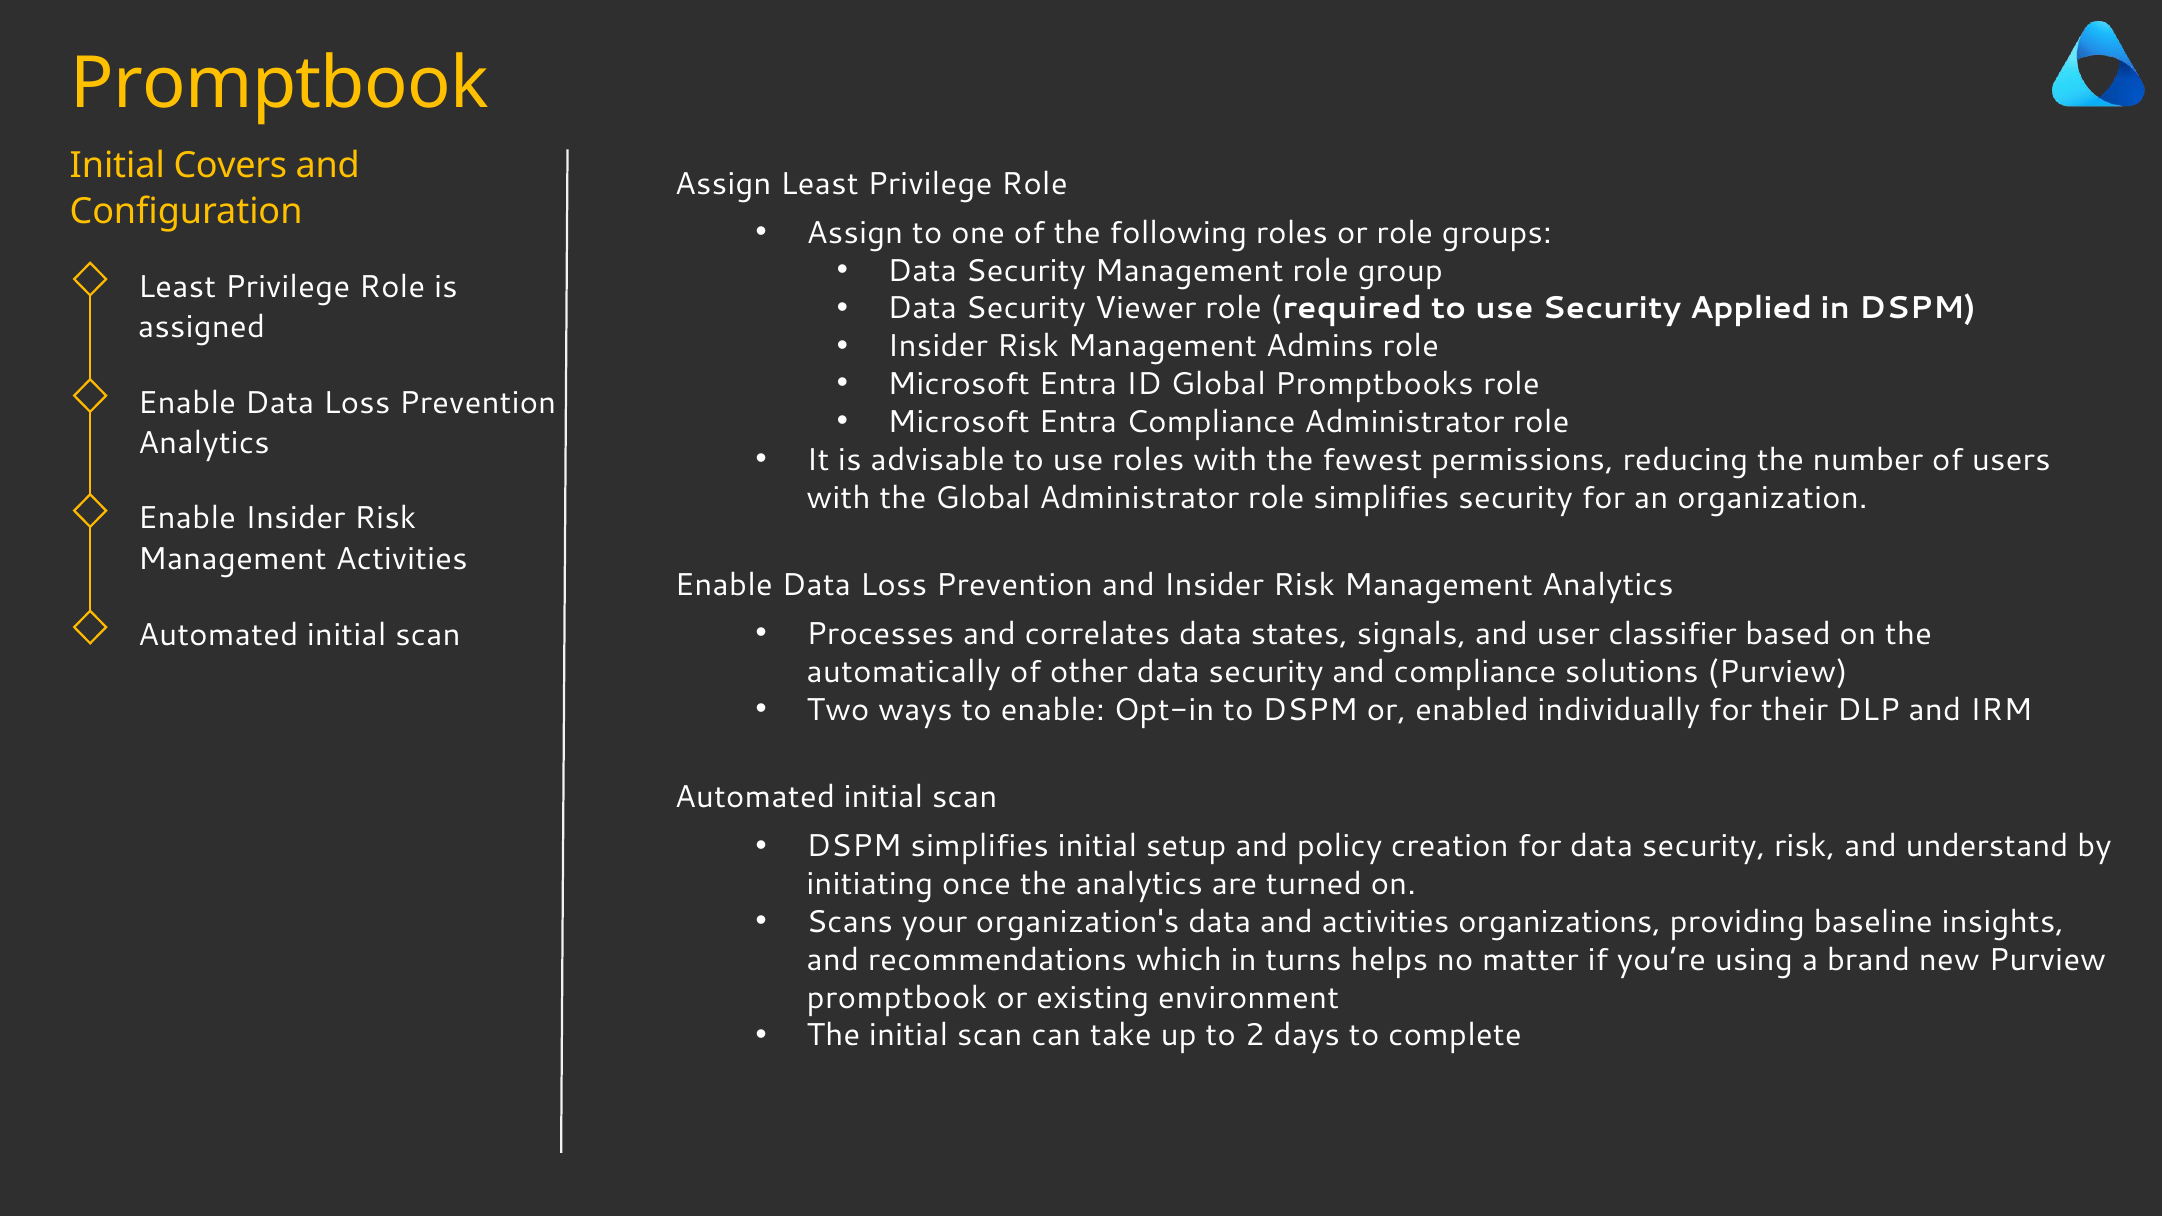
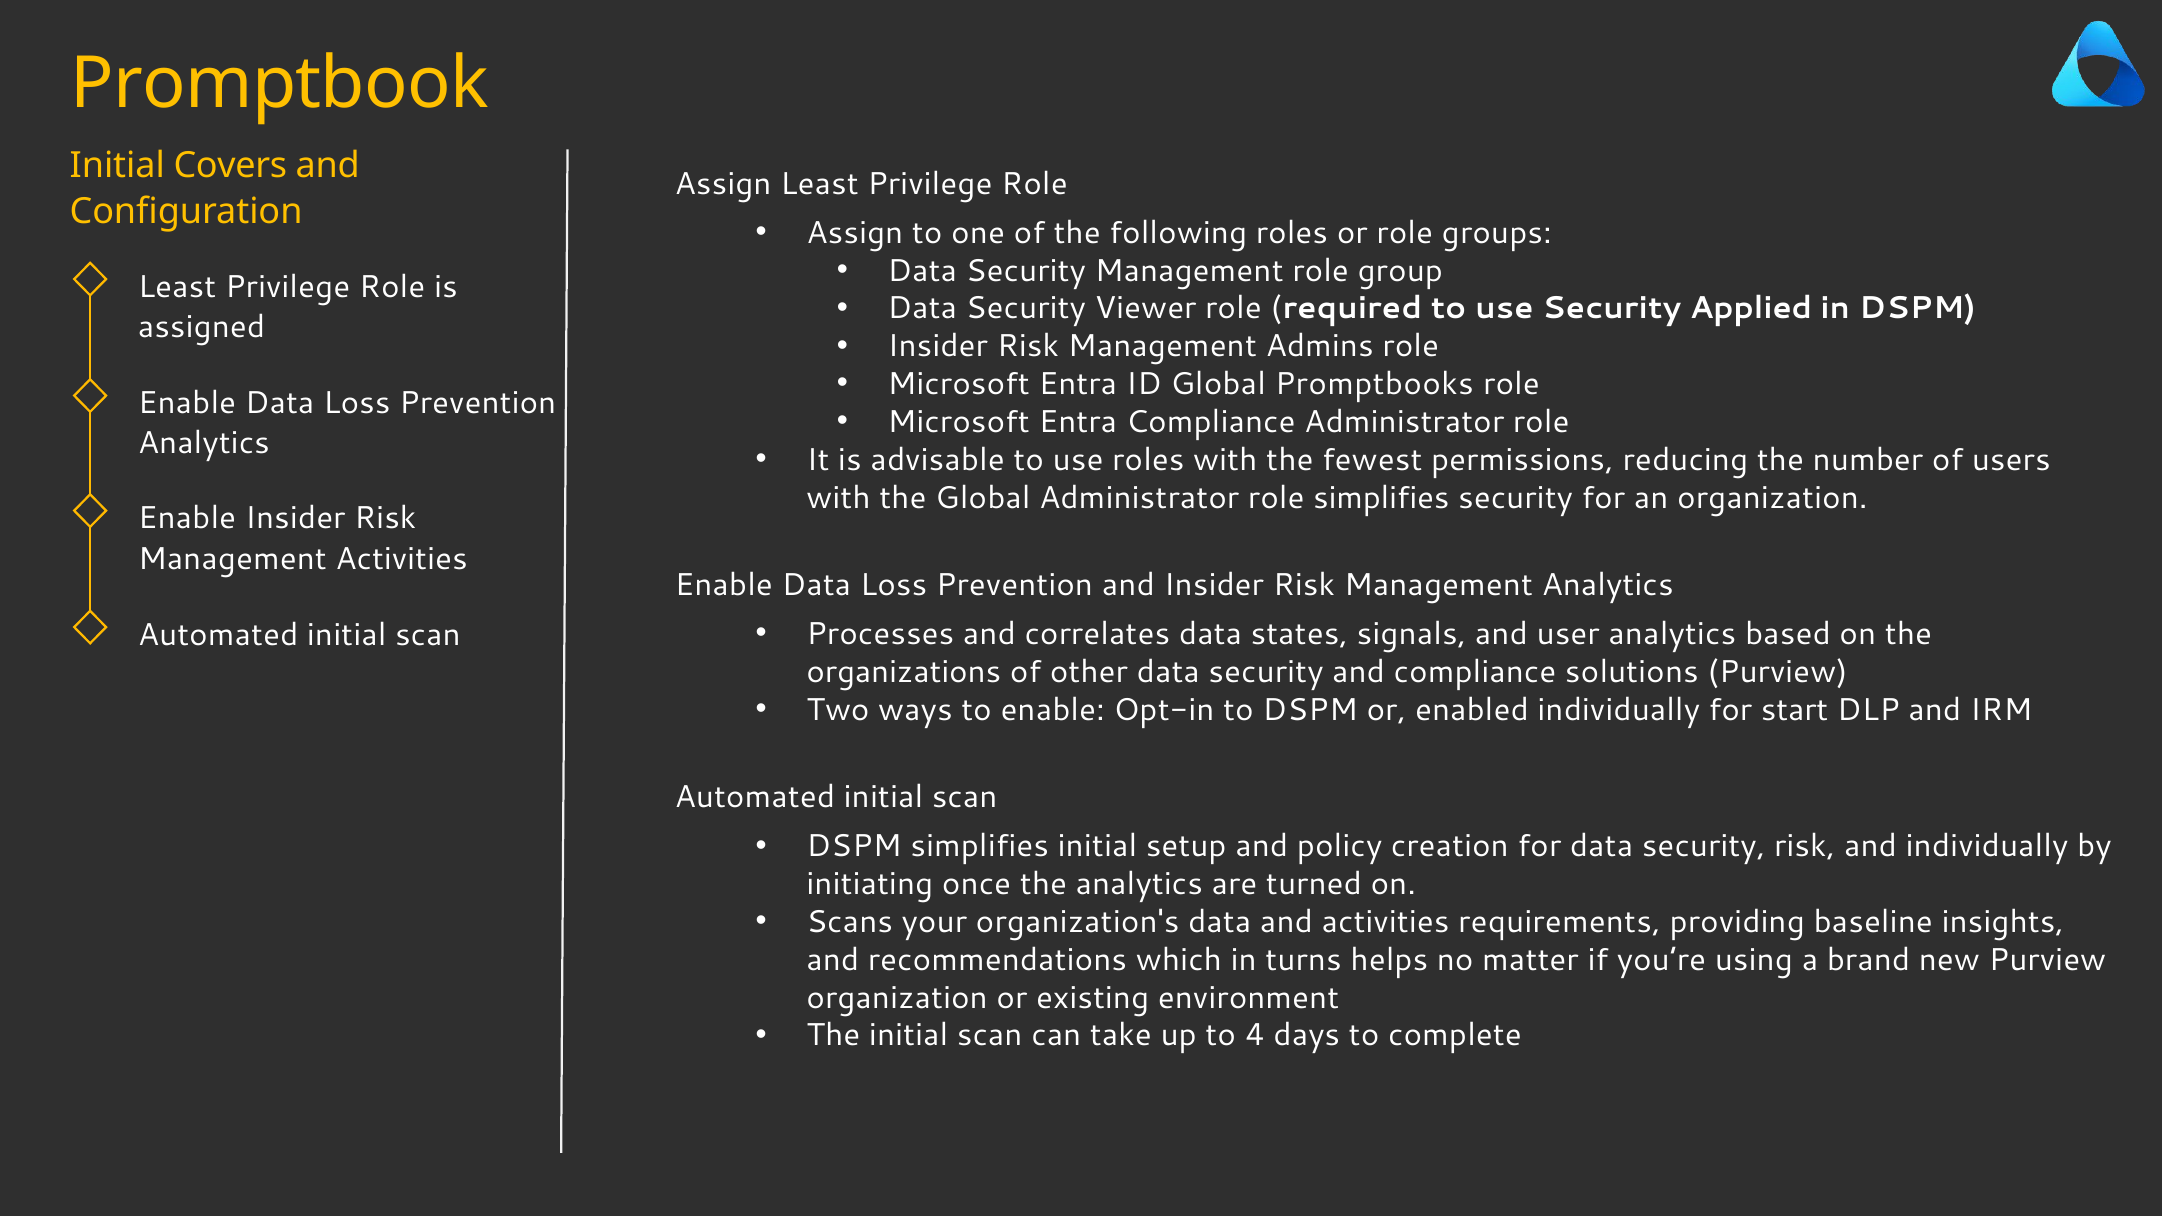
user classifier: classifier -> analytics (1672, 634)
automatically: automatically -> organizations (904, 672)
their: their -> start (1795, 710)
and understand: understand -> individually (1987, 846)
organizations: organizations -> requirements (1560, 922)
promptbook: promptbook -> organization (897, 998)
2: 2 -> 4 (1255, 1036)
